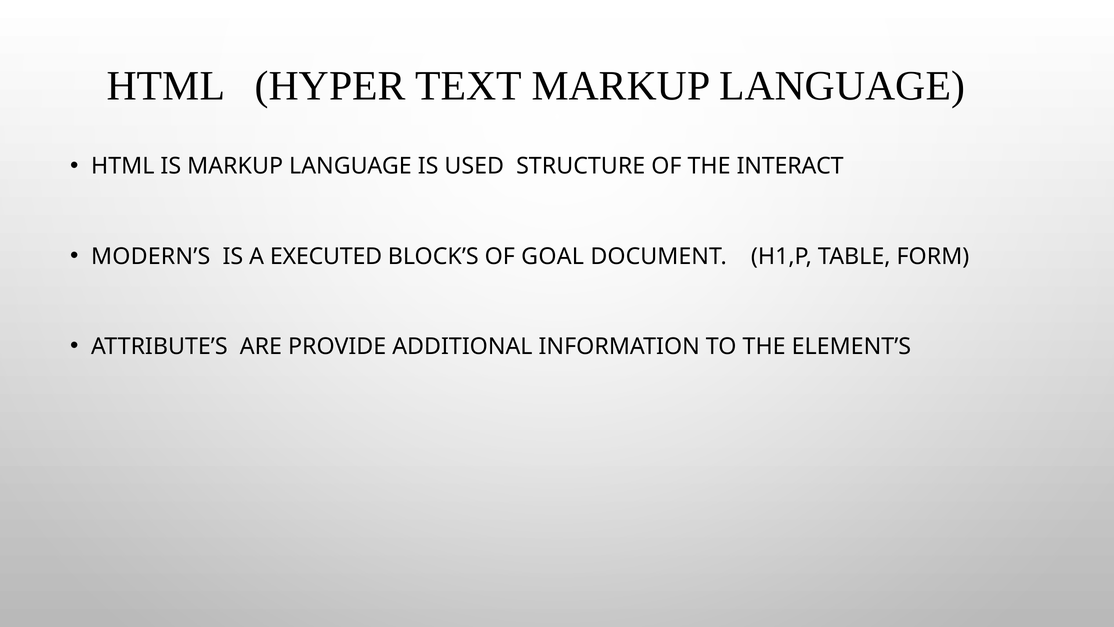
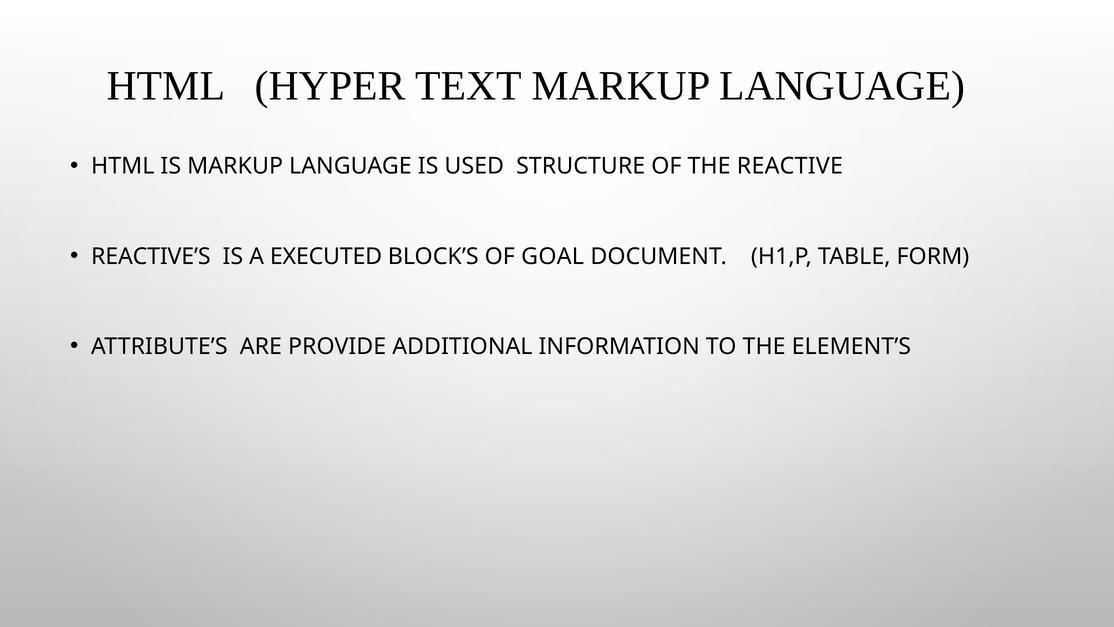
INTERACT: INTERACT -> REACTIVE (790, 166)
MODERN’S: MODERN’S -> REACTIVE’S (151, 256)
